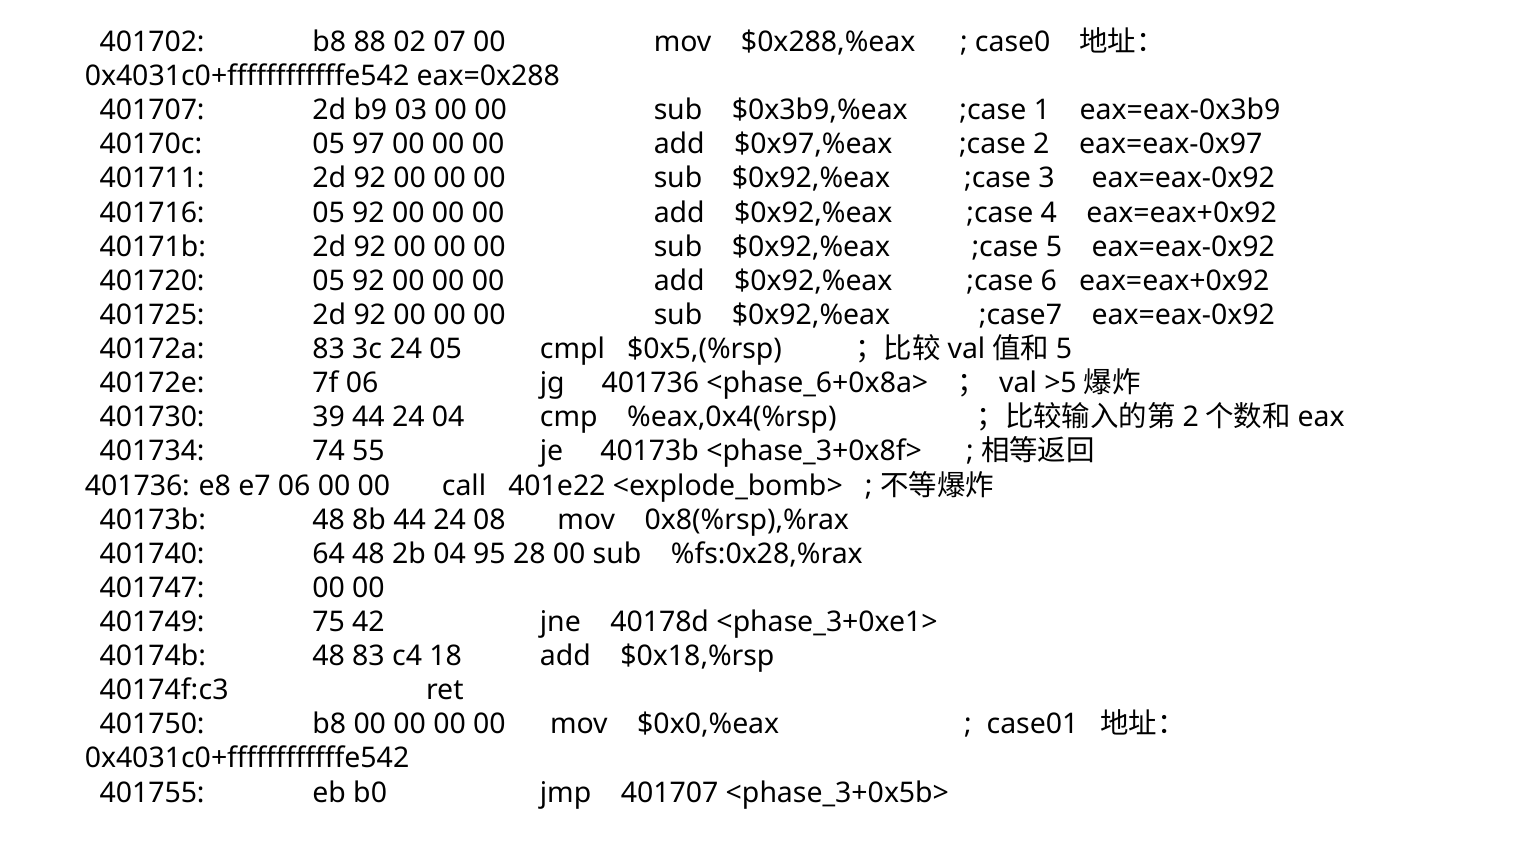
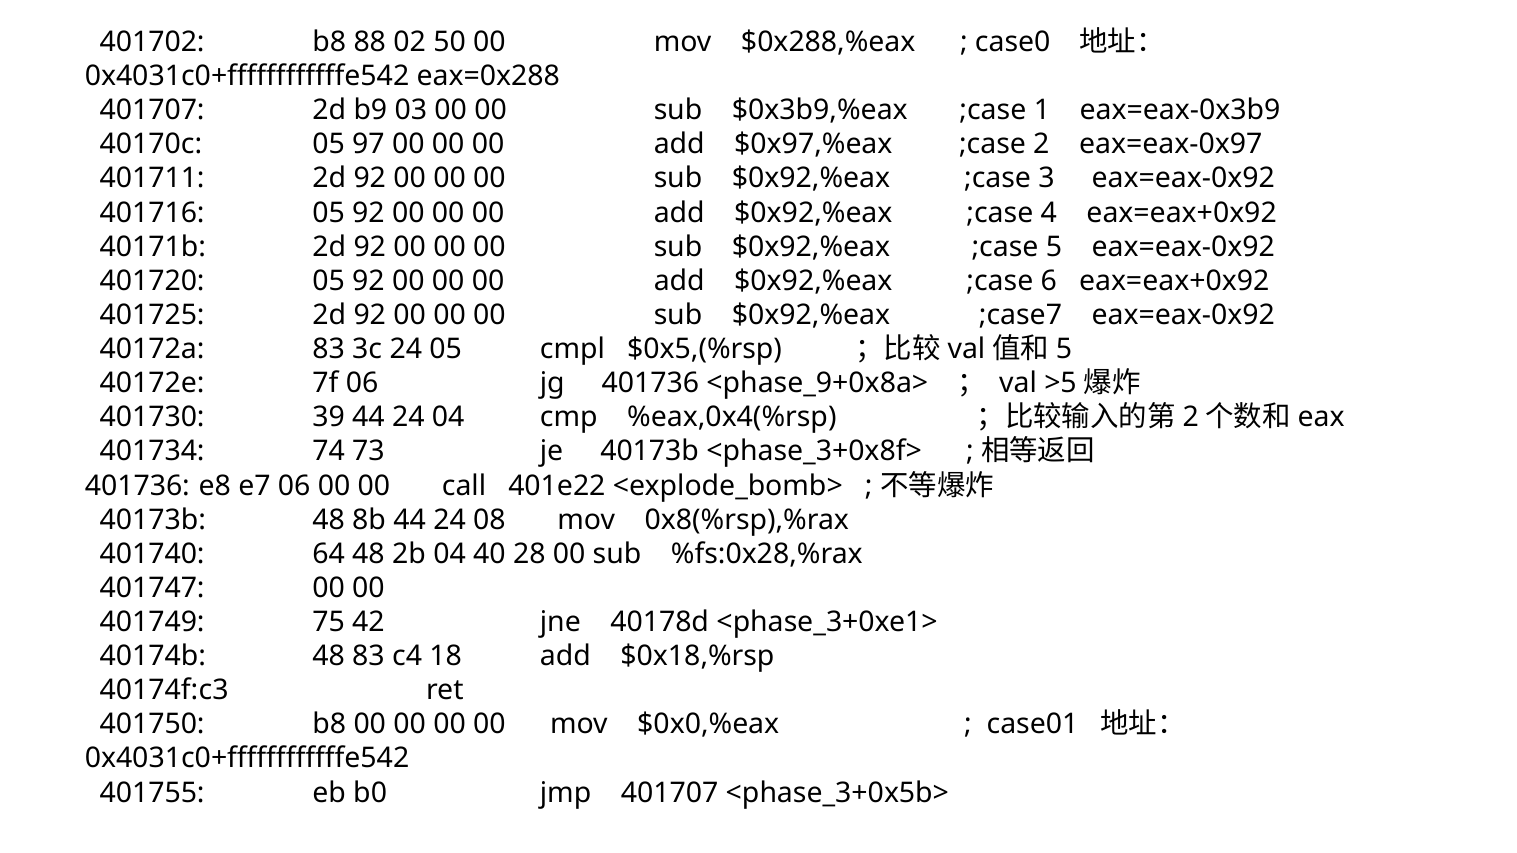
07: 07 -> 50 (450, 42)
<phase_6+0x8a>: <phase_6+0x8a> -> <phase_9+0x8a> (817, 383)
55: 55 -> 73 (368, 452)
95: 95 -> 40 (489, 554)
